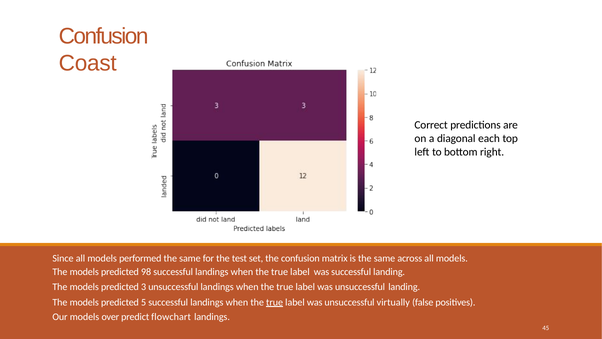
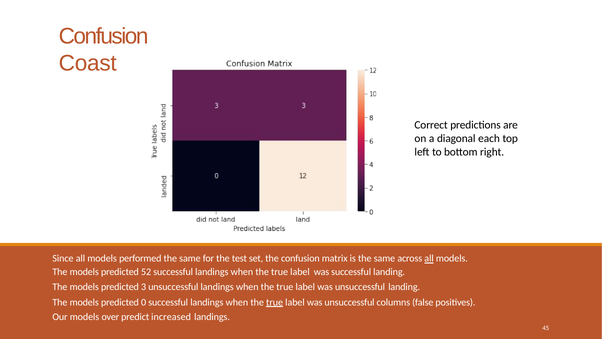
all underline: none -> present (429, 258)
98: 98 -> 52 (146, 272)
5: 5 -> 0 (144, 302)
virtually: virtually -> columns (393, 302)
flowchart: flowchart -> increased (171, 316)
